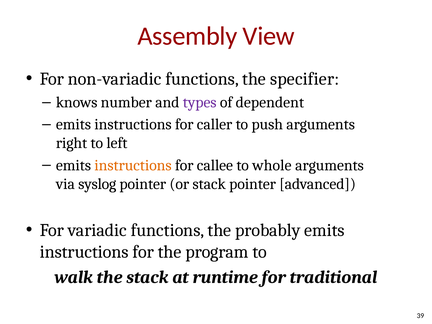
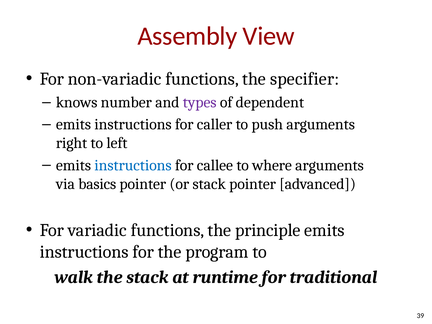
instructions colour: orange -> blue (133, 165)
whole: whole -> where (272, 165)
syslog: syslog -> basics (97, 184)
probably: probably -> principle (268, 230)
